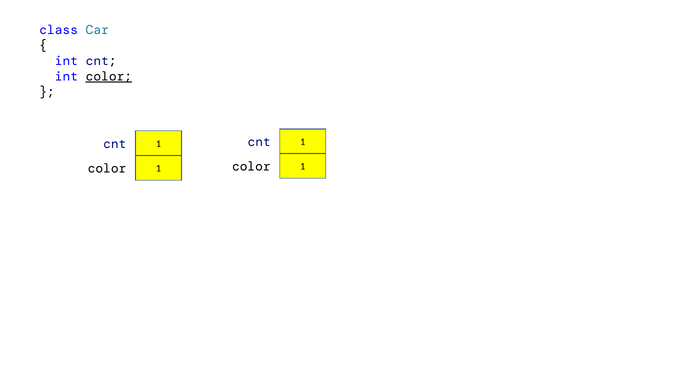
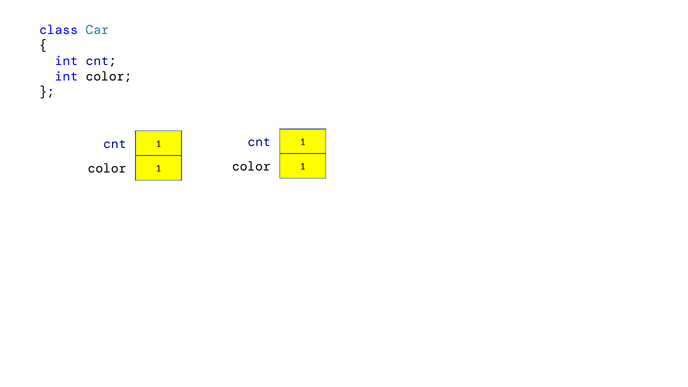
color underline: present -> none (109, 76)
